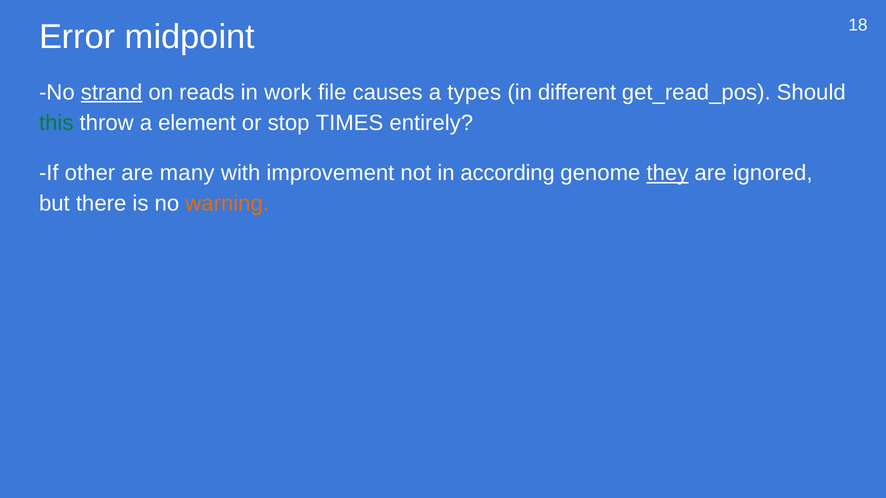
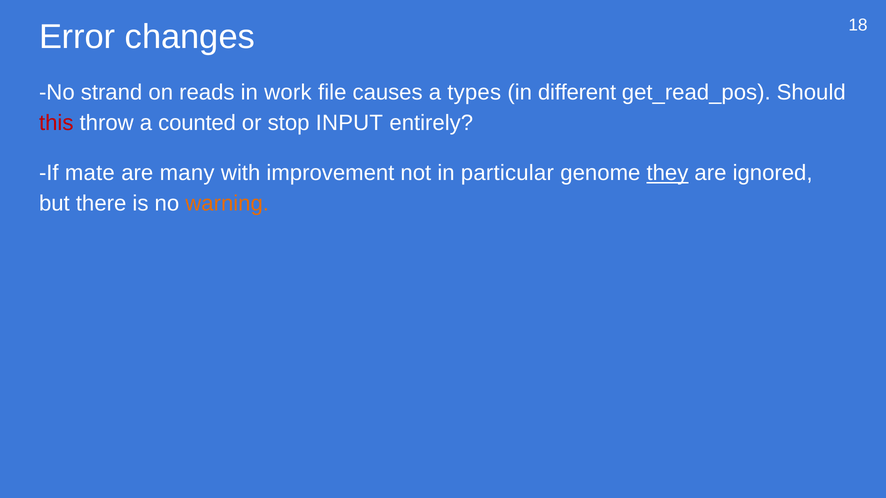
midpoint: midpoint -> changes (190, 37)
strand underline: present -> none (112, 92)
this colour: green -> red (56, 123)
element: element -> counted (197, 123)
TIMES: TIMES -> INPUT (349, 123)
other: other -> mate (90, 173)
according: according -> particular (507, 173)
